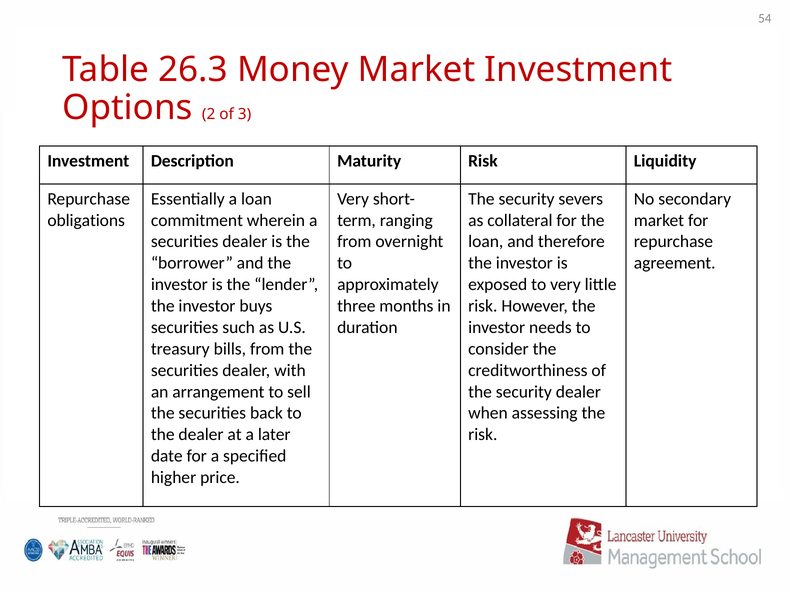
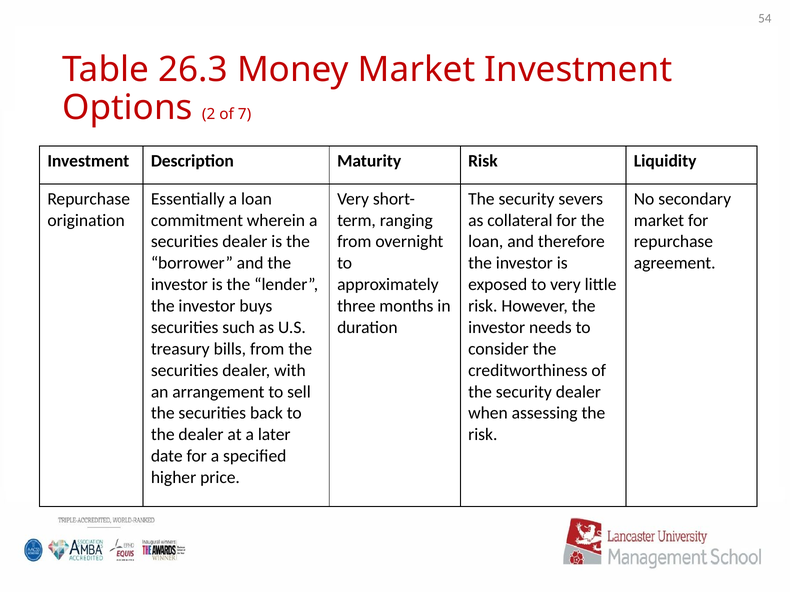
3: 3 -> 7 (245, 114)
obligations: obligations -> origination (86, 220)
